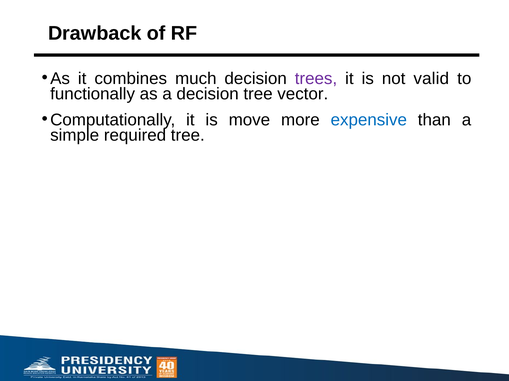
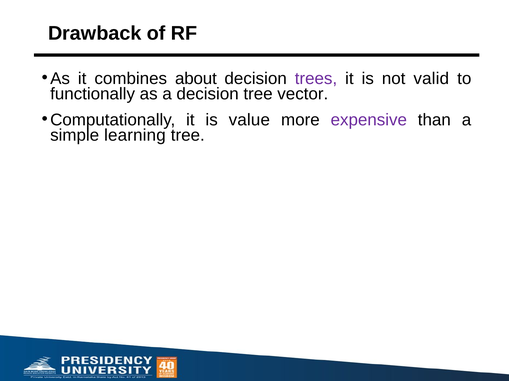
much: much -> about (196, 79)
move: move -> value (249, 120)
expensive colour: blue -> purple (369, 120)
required: required -> learning (135, 135)
